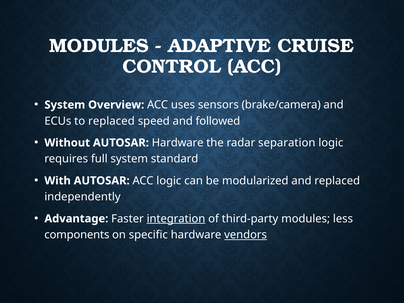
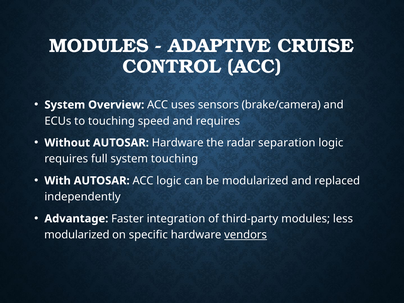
to replaced: replaced -> touching (111, 121)
and followed: followed -> requires (218, 121)
system standard: standard -> touching (175, 159)
integration underline: present -> none (176, 219)
components: components -> modularized (77, 235)
